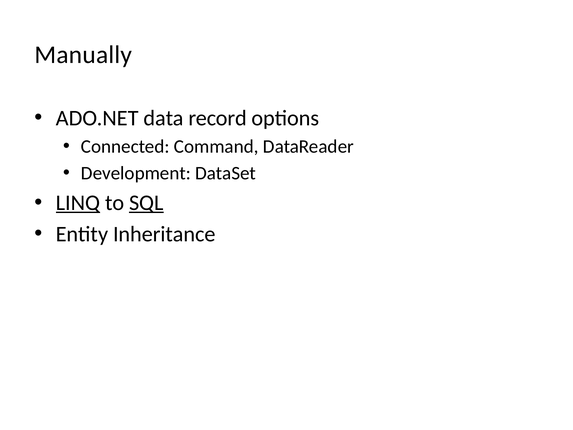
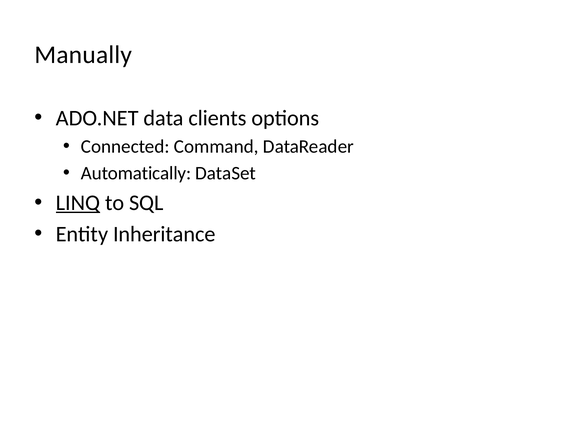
record: record -> clients (218, 118)
Development: Development -> Automatically (136, 173)
SQL underline: present -> none (146, 203)
